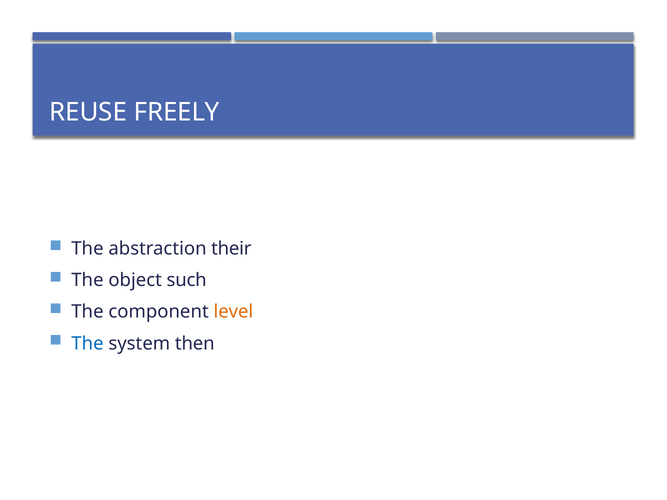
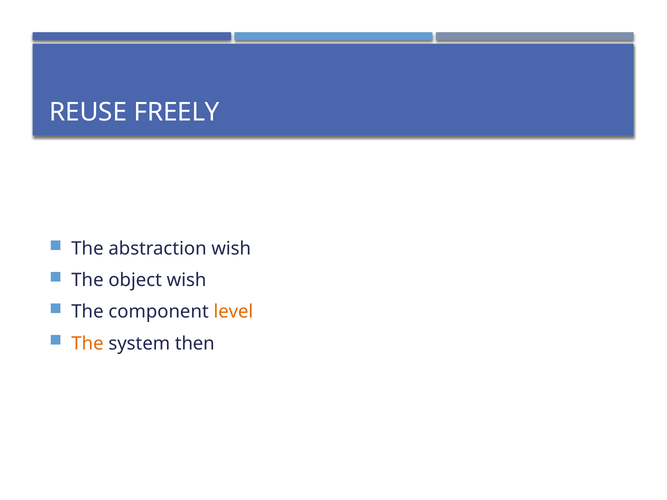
abstraction their: their -> wish (231, 249)
object such: such -> wish (187, 280)
The colour: blue -> orange (87, 344)
